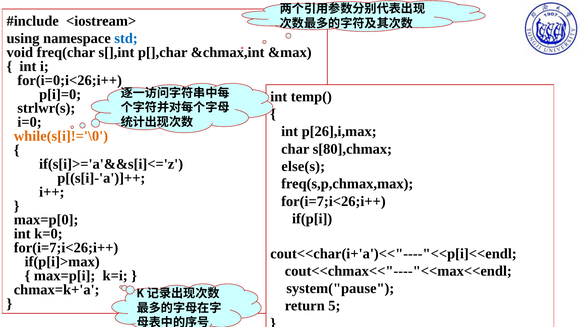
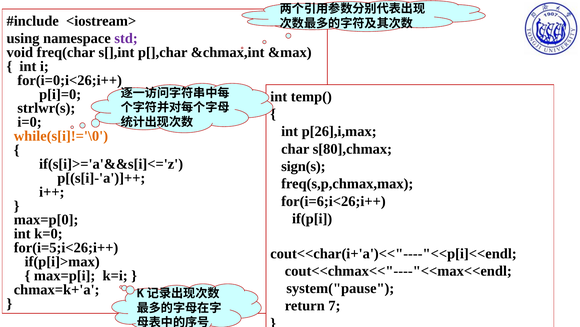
std colour: blue -> purple (126, 38)
else(s: else(s -> sign(s (303, 166)
for(i=7;i<26;i++: for(i=7;i<26;i++ -> for(i=6;i<26;i++ (333, 201)
for(i=7;i<26;i++: for(i=7;i<26;i++ -> for(i=5;i<26;i++ (66, 247)
5: 5 -> 7 (334, 305)
